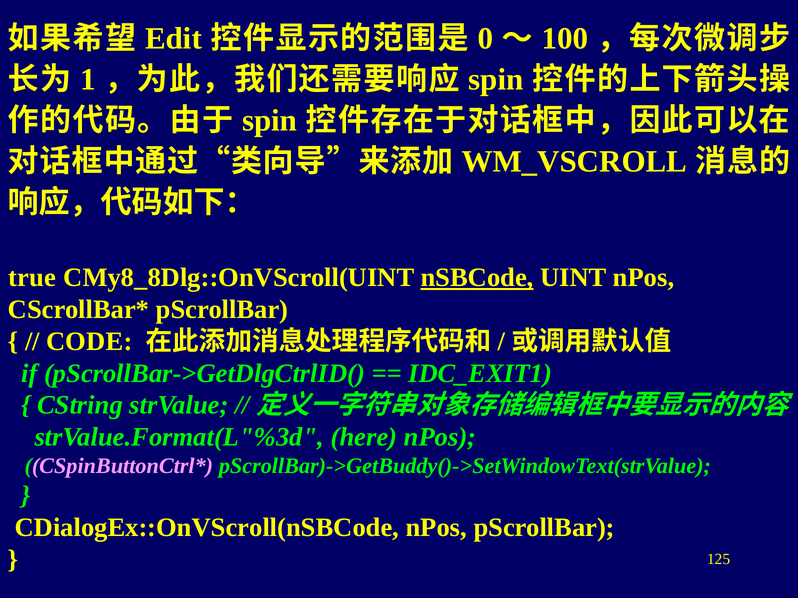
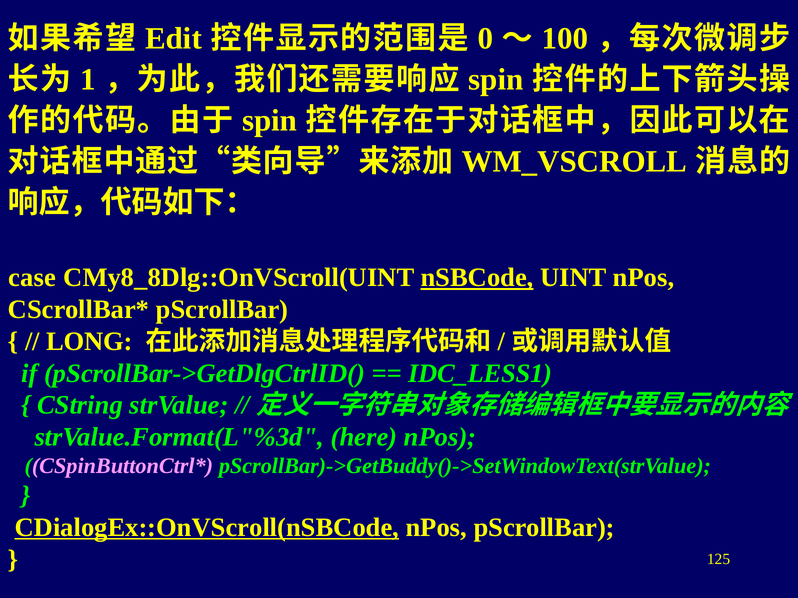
true: true -> case (32, 278)
CODE: CODE -> LONG (89, 342)
IDC_EXIT1: IDC_EXIT1 -> IDC_LESS1 (480, 374)
CDialogEx::OnVScroll(nSBCode underline: none -> present (207, 528)
